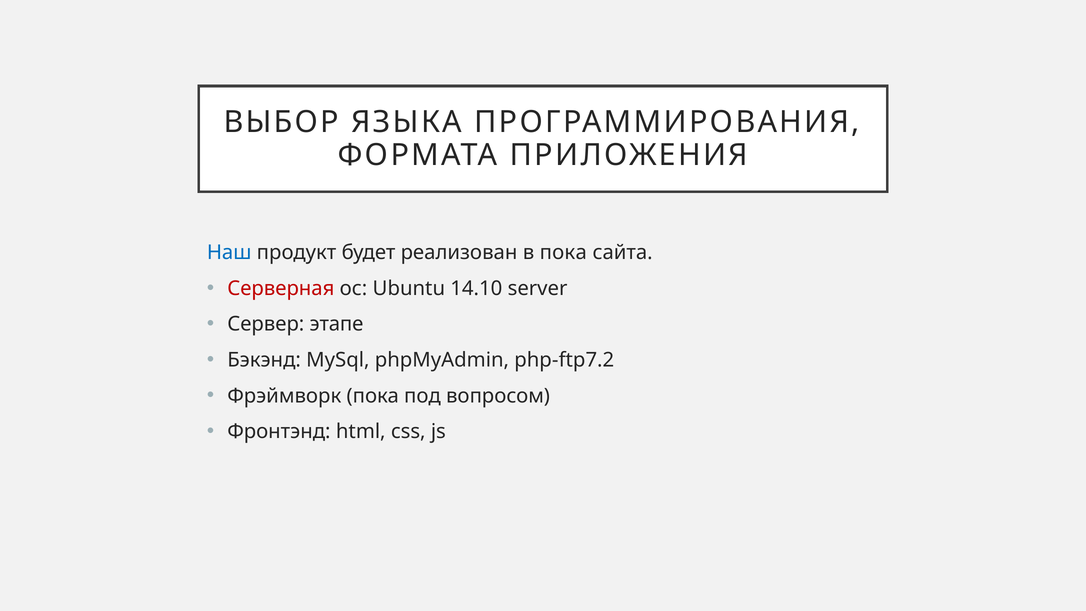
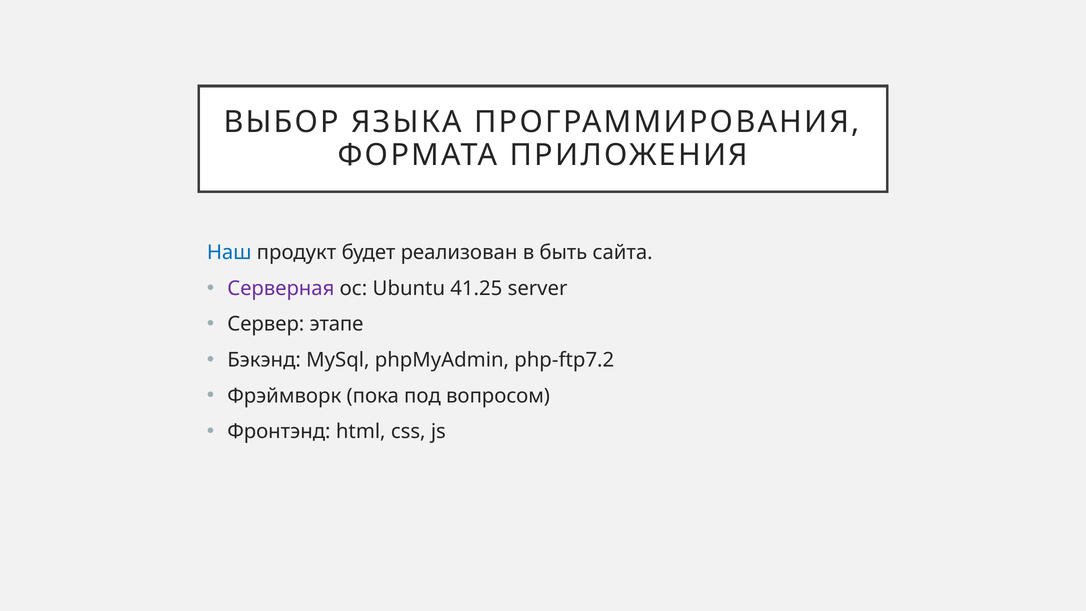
в пока: пока -> быть (563, 253)
Серверная colour: red -> purple (281, 288)
14.10: 14.10 -> 41.25 (476, 288)
